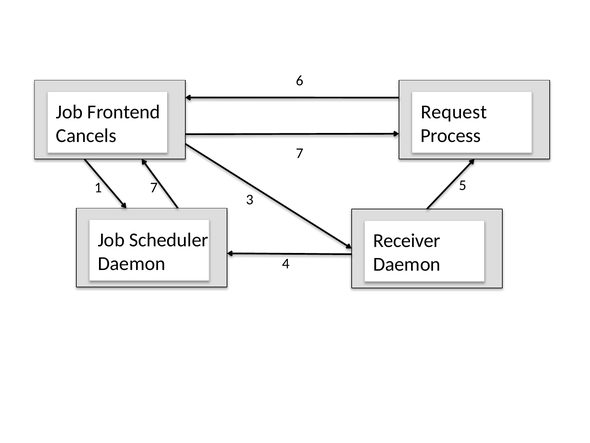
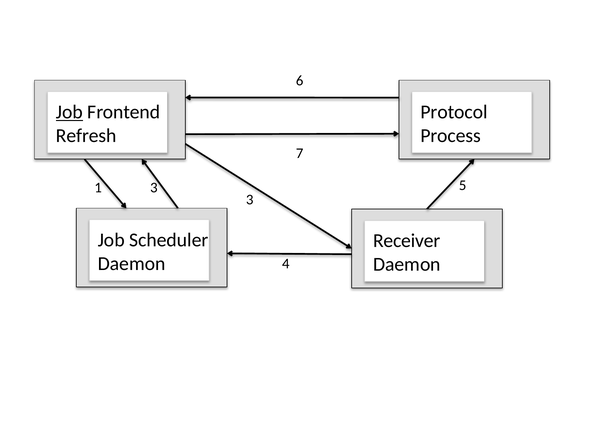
Job underline: none -> present (69, 112)
Request: Request -> Protocol (454, 112)
Cancels: Cancels -> Refresh (86, 135)
1 7: 7 -> 3 (154, 187)
